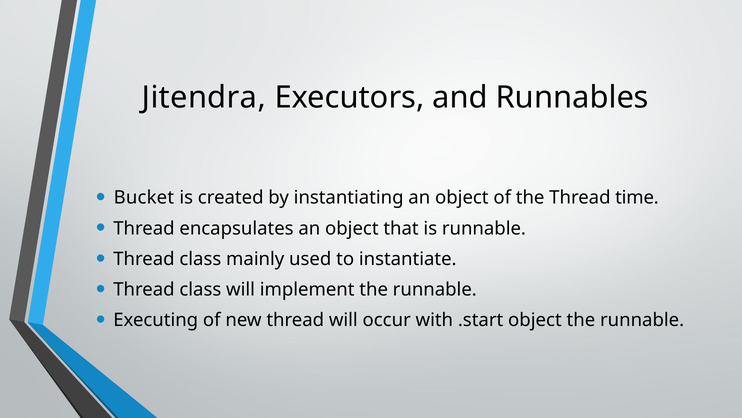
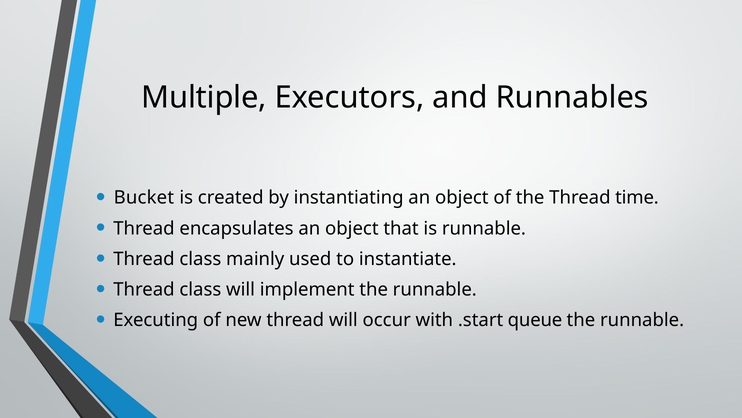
Jitendra: Jitendra -> Multiple (204, 97)
.start object: object -> queue (535, 320)
